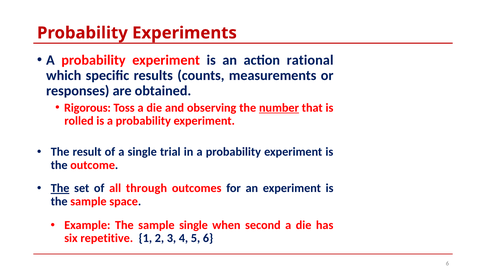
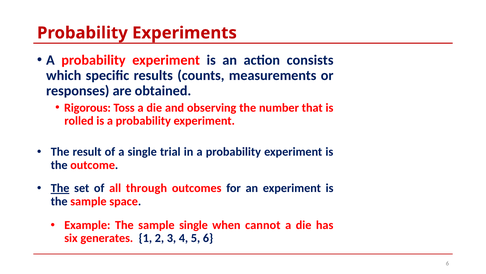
rational: rational -> consists (310, 60)
number underline: present -> none (279, 107)
second: second -> cannot (263, 225)
repetitive: repetitive -> generates (107, 238)
